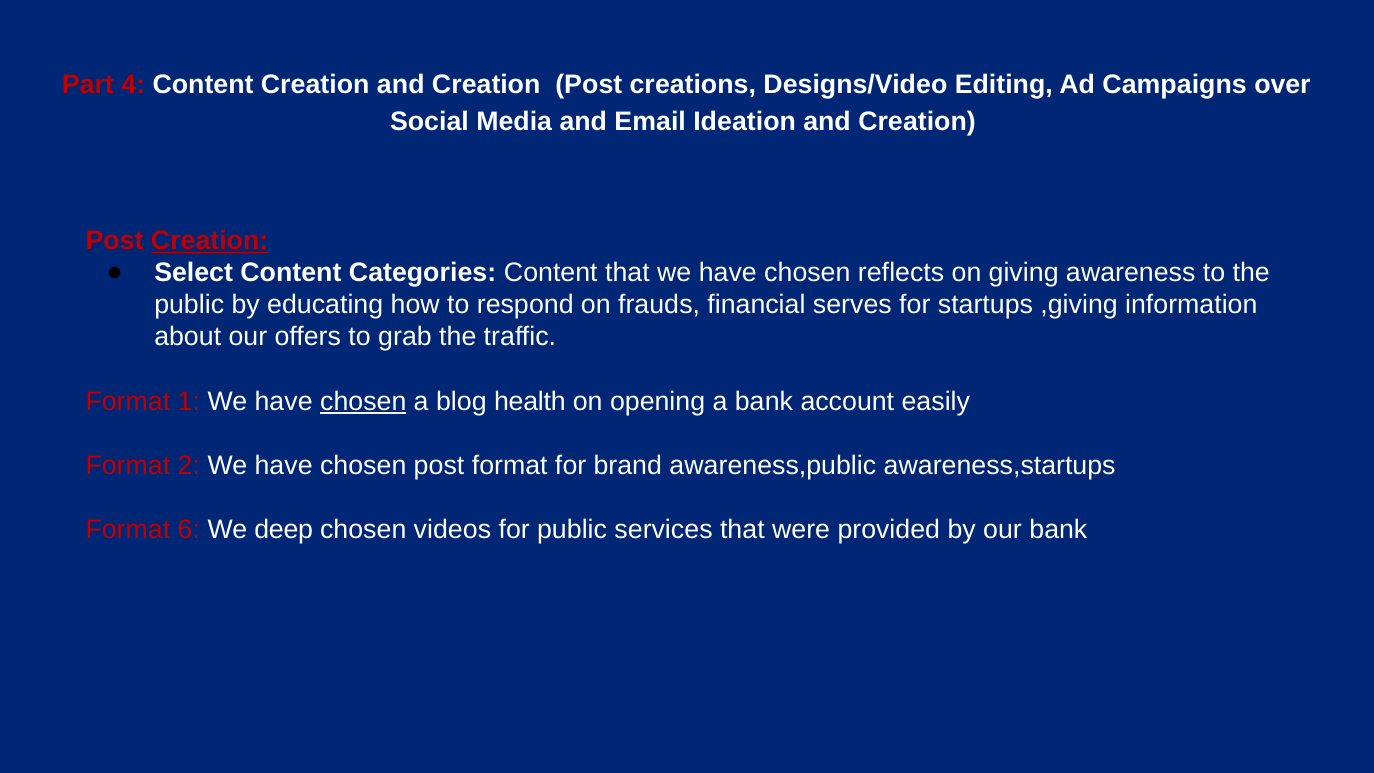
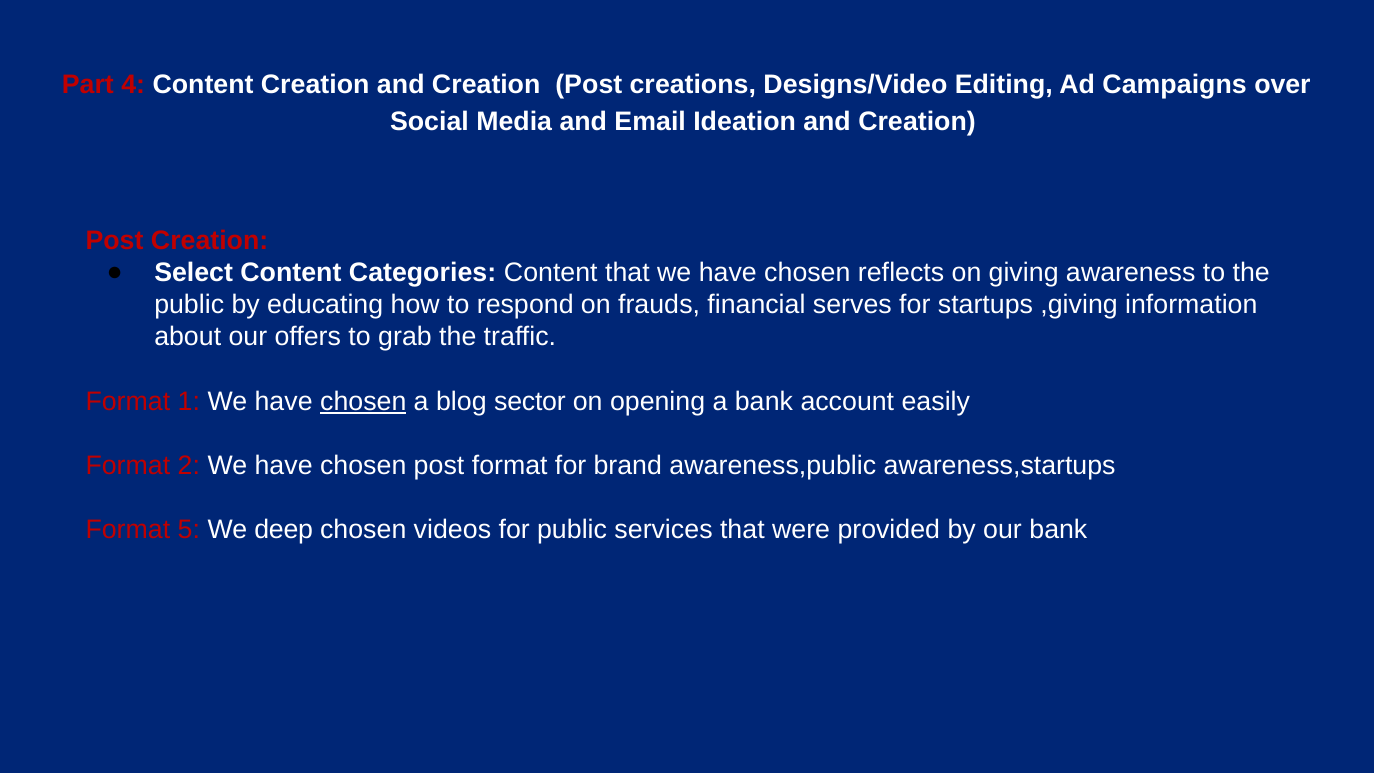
Creation underline: present -> none (210, 241)
health: health -> sector (530, 401)
6: 6 -> 5 (189, 530)
